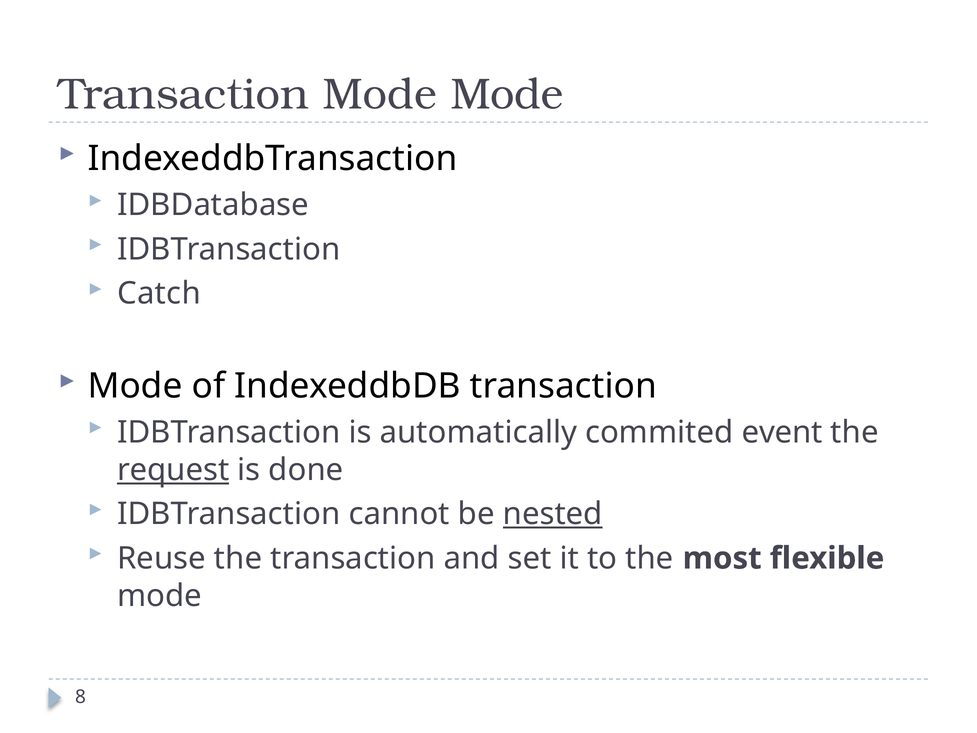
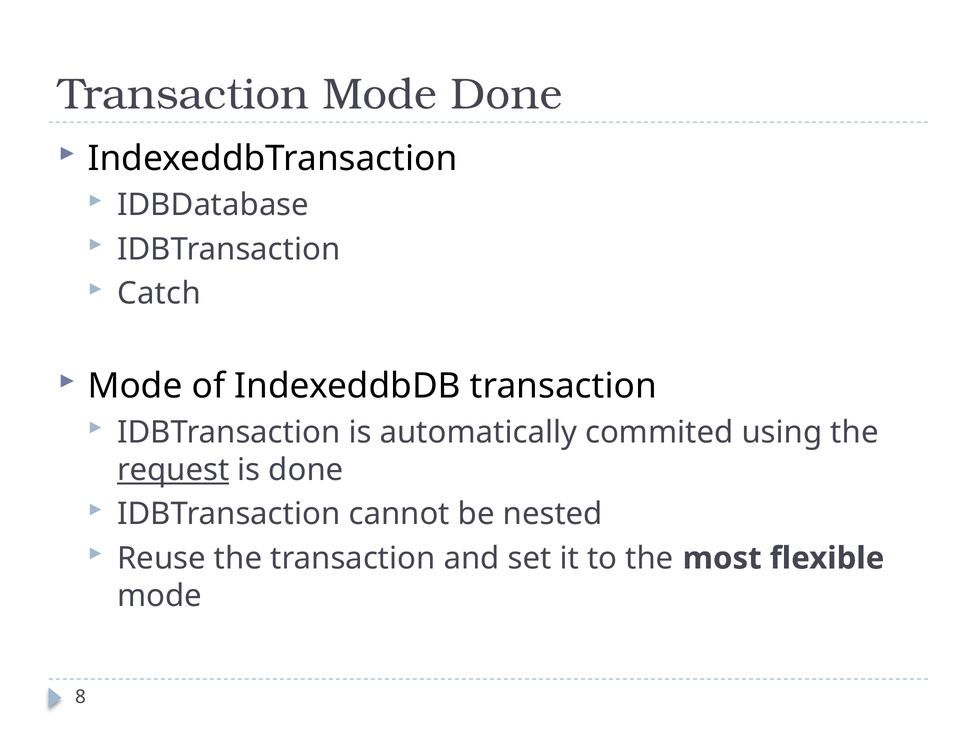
Mode Mode: Mode -> Done (506, 94)
event: event -> using (782, 432)
nested underline: present -> none (553, 514)
